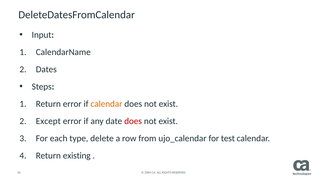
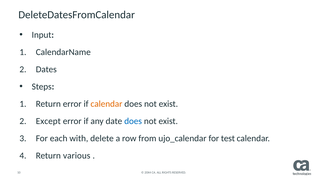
does colour: red -> blue (133, 121)
type: type -> with (79, 138)
existing: existing -> various (77, 156)
